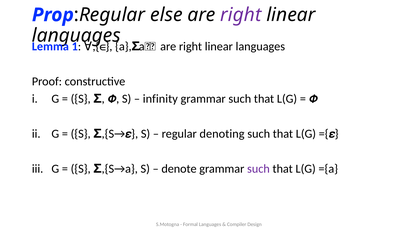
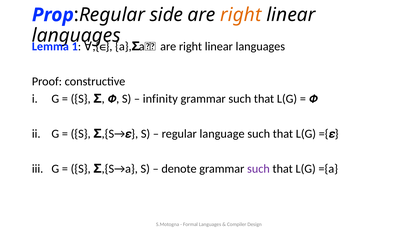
else: else -> side (166, 15)
right colour: purple -> orange (241, 15)
denoting: denoting -> language (222, 134)
